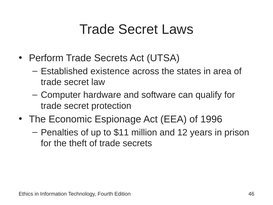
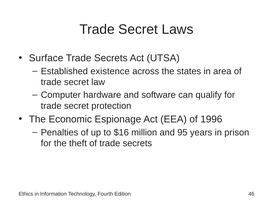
Perform: Perform -> Surface (46, 58)
$11: $11 -> $16 (121, 132)
12: 12 -> 95 (182, 132)
